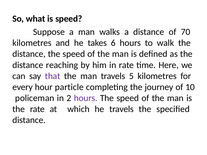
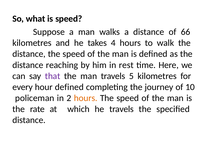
70: 70 -> 66 (186, 32)
6: 6 -> 4 (113, 43)
in rate: rate -> rest (126, 65)
hour particle: particle -> defined (69, 87)
hours colour: purple -> orange (86, 98)
